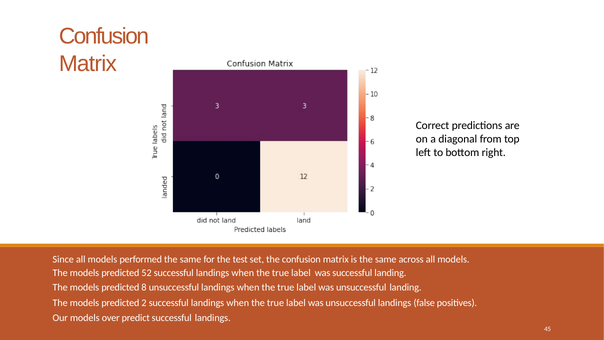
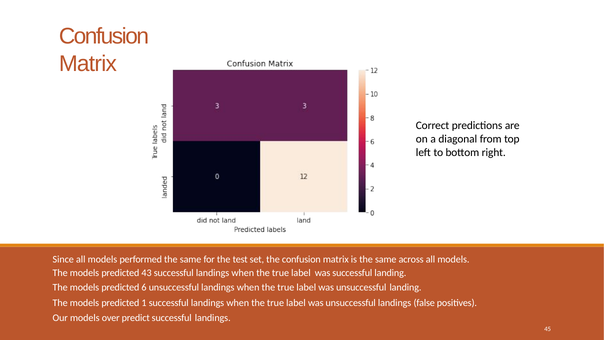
52: 52 -> 43 (147, 273)
8: 8 -> 6 (144, 287)
2: 2 -> 1 (144, 303)
